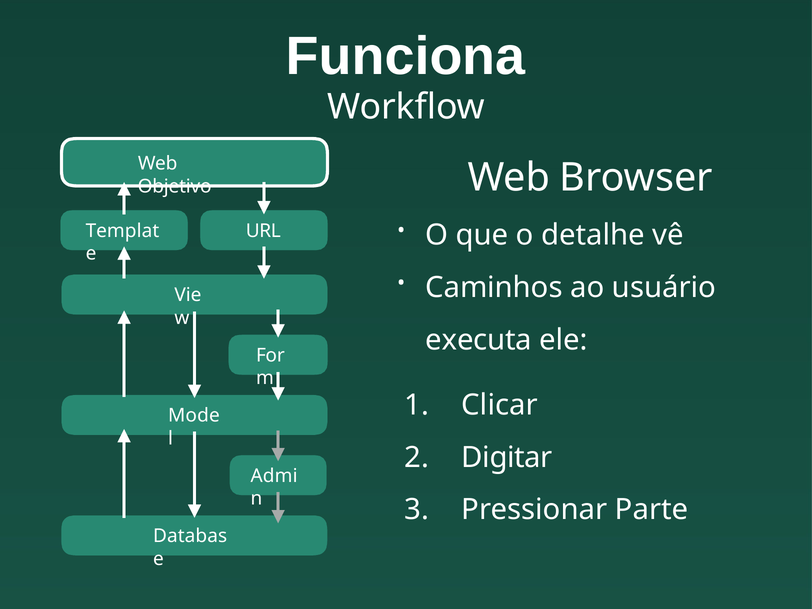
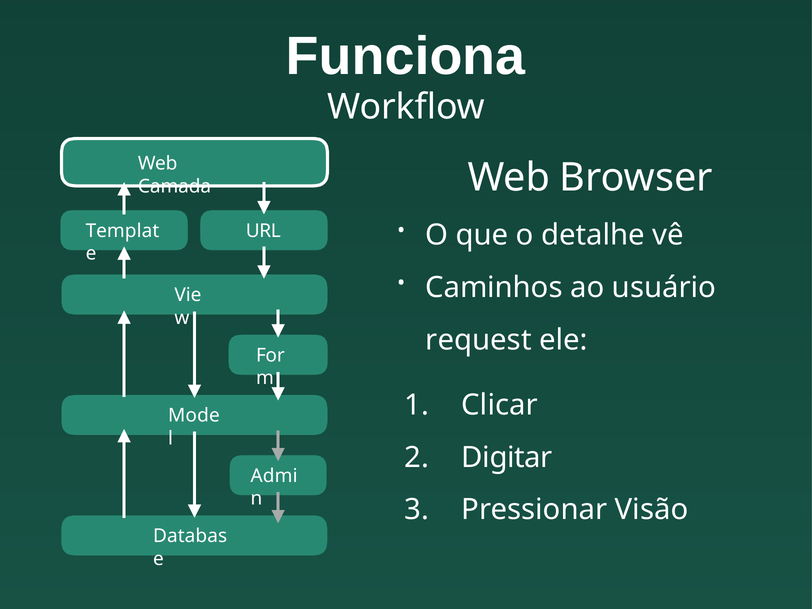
Objetivo: Objetivo -> Camada (175, 186)
executa: executa -> request (479, 340)
Parte: Parte -> Visão (652, 510)
